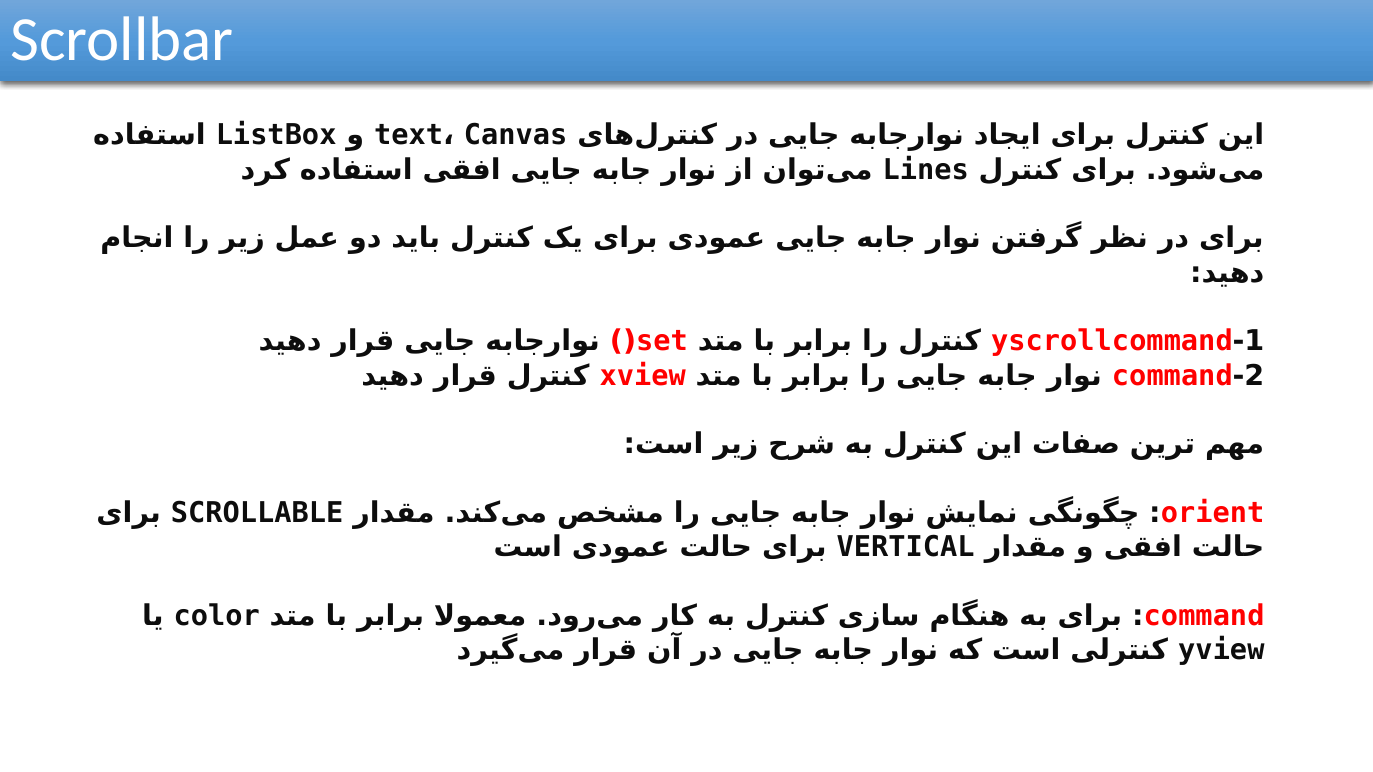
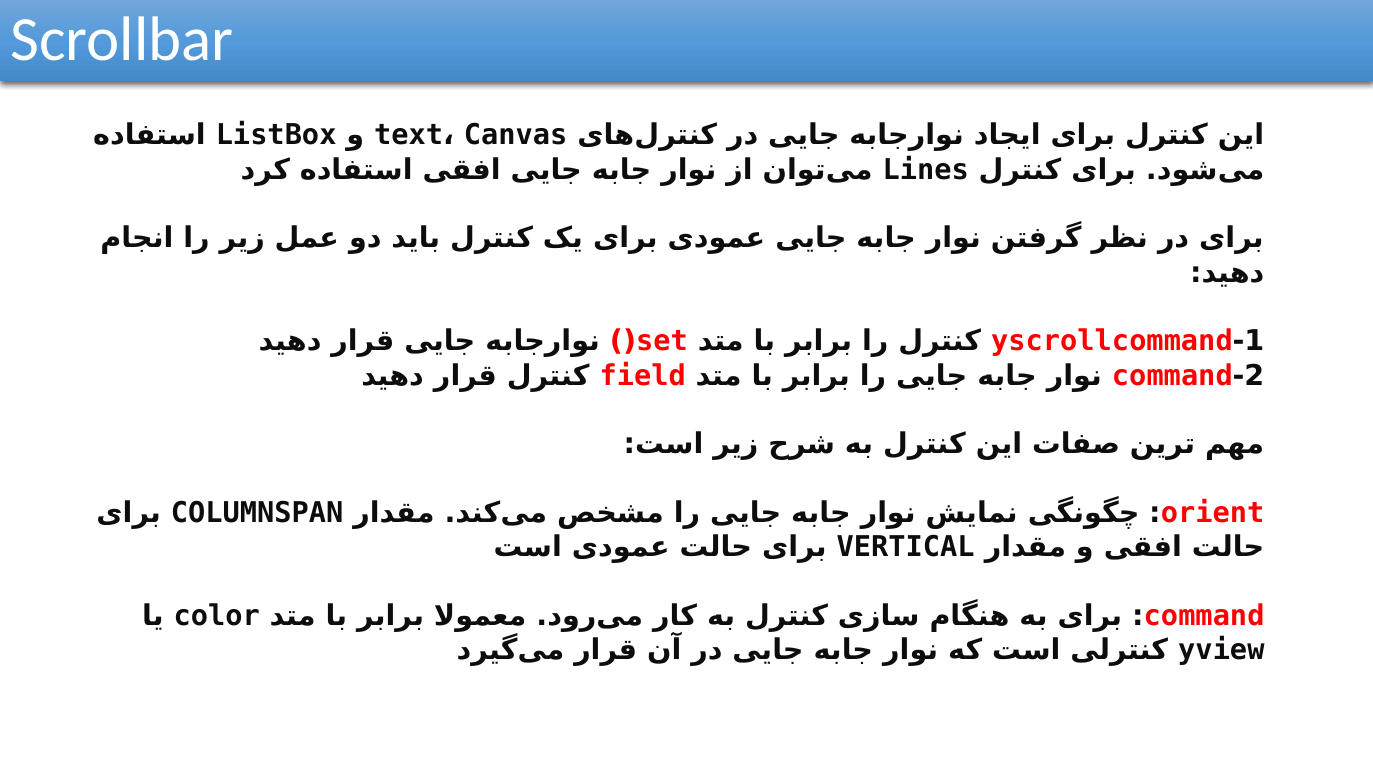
xview: xview -> field (643, 376)
SCROLLABLE: SCROLLABLE -> COLUMNSPAN (257, 513)
